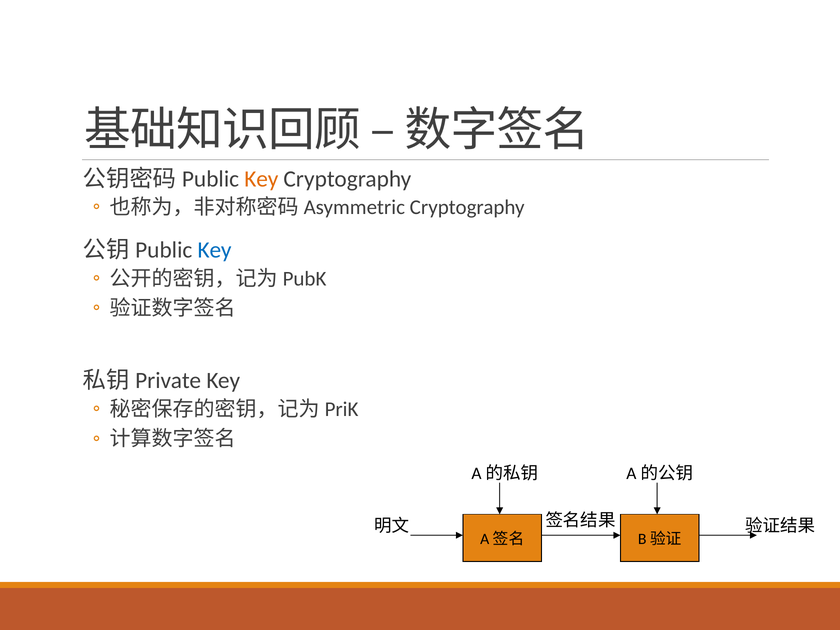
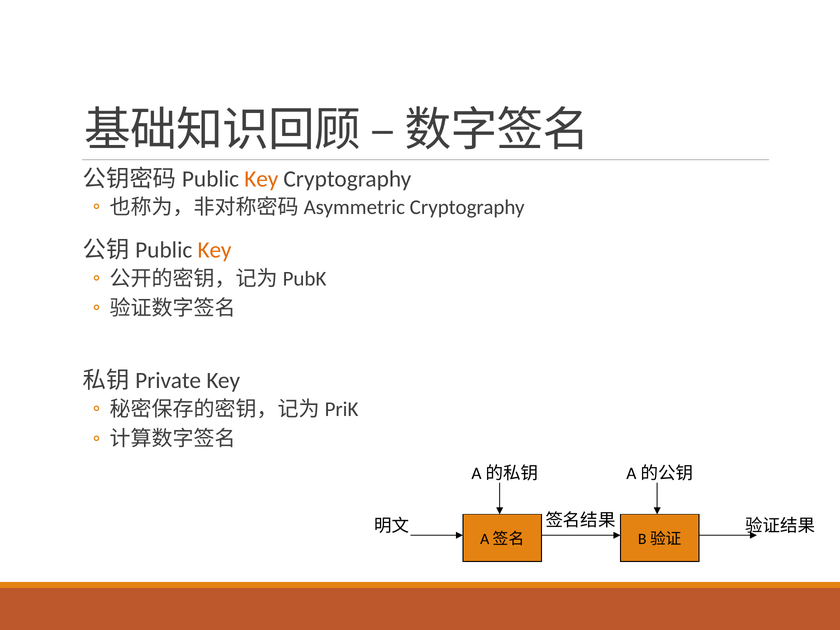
Key colour: blue -> orange (215, 250)
